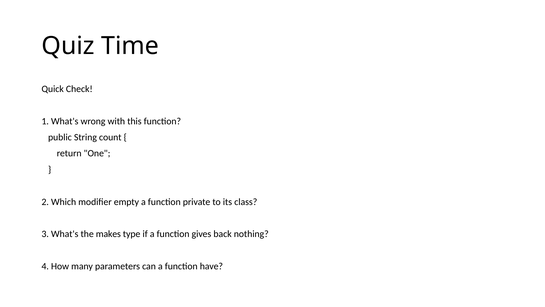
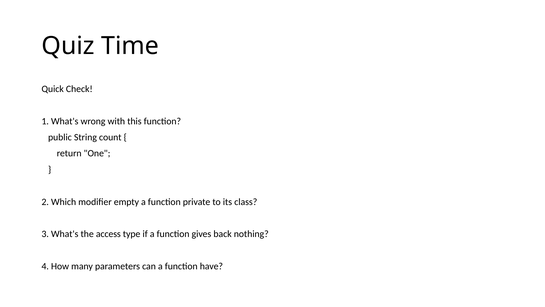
makes: makes -> access (108, 234)
